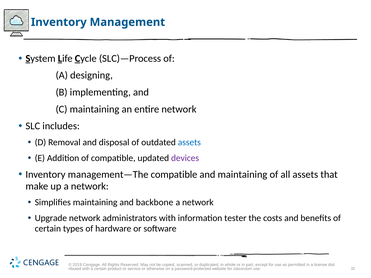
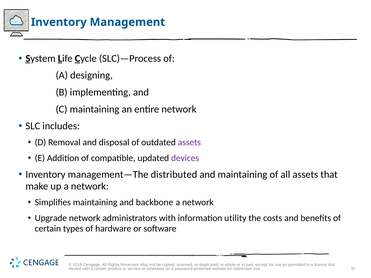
assets colour: blue -> purple (189, 142)
management—The compatible: compatible -> distributed (174, 175)
tester: tester -> utility (235, 218)
